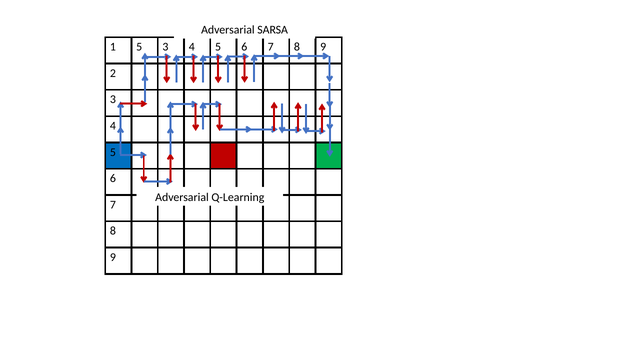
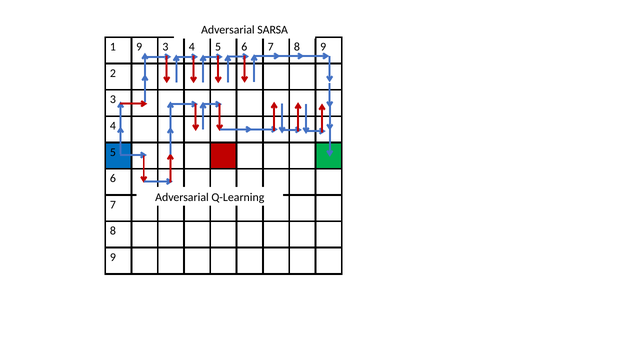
1 5: 5 -> 9 (139, 47)
